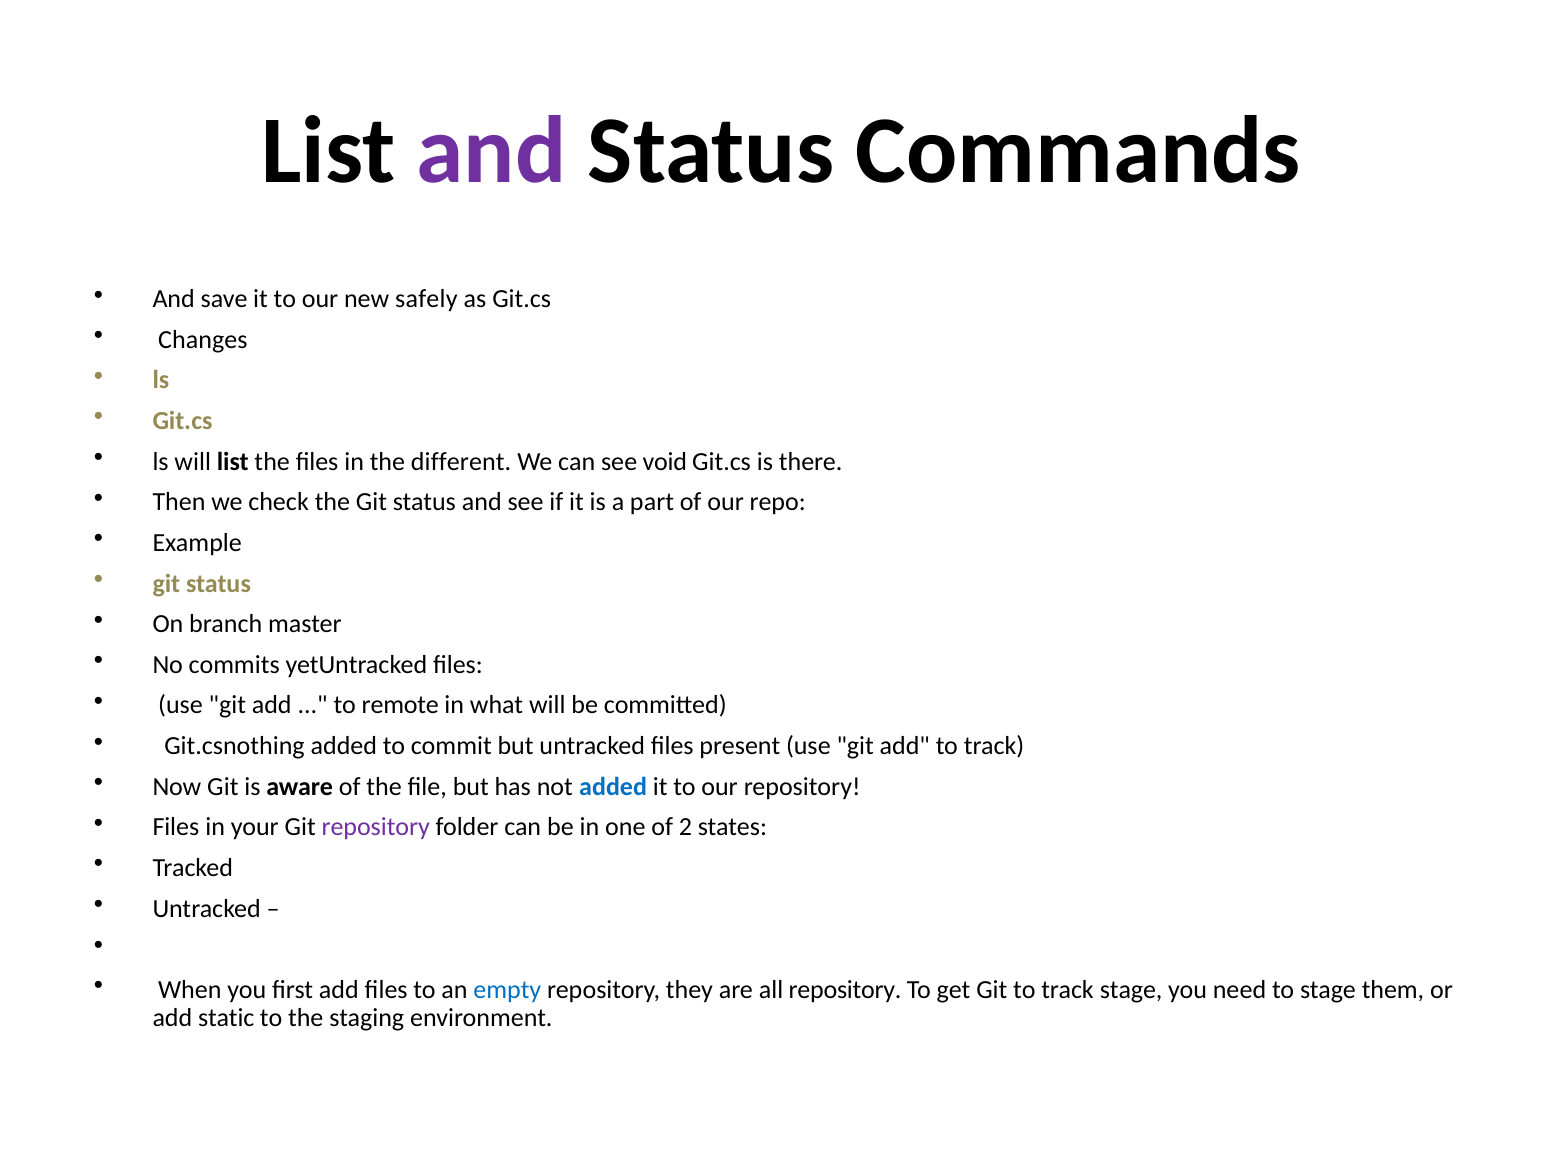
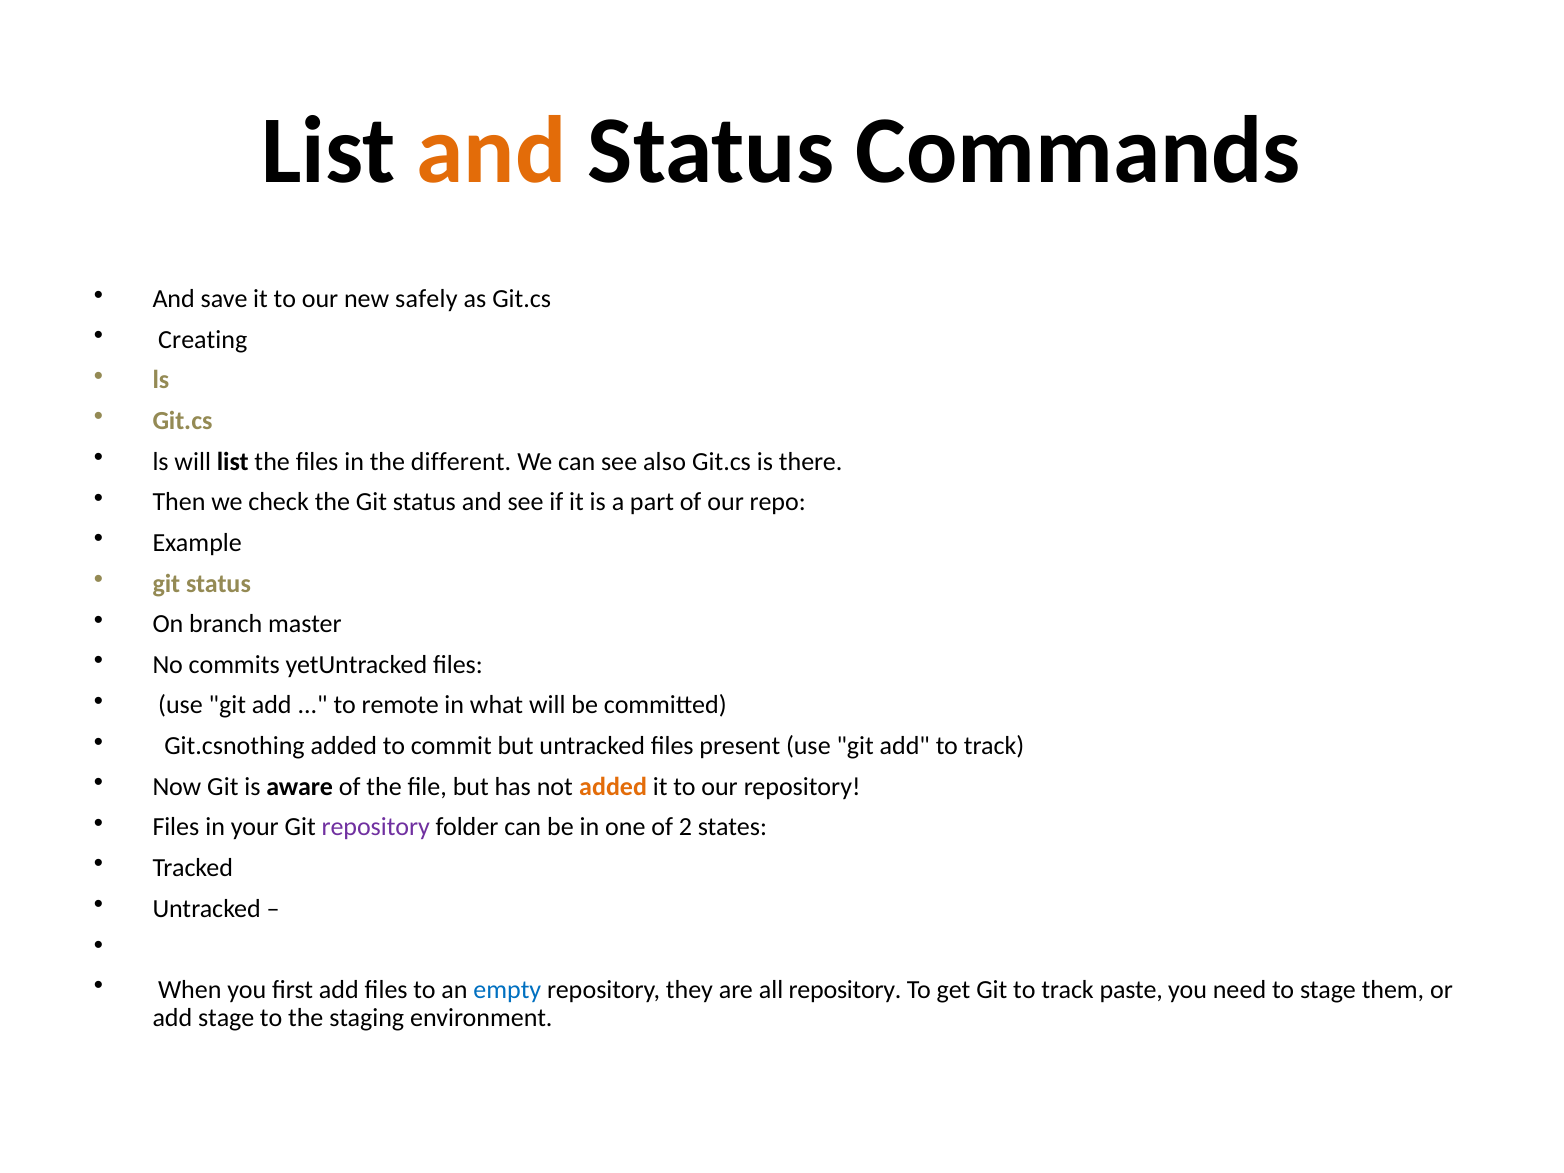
and colour: purple -> orange (492, 151)
Changes: Changes -> Creating (203, 340)
void: void -> also (665, 462)
added colour: blue -> orange (613, 787)
track stage: stage -> paste (1131, 990)
add static: static -> stage (226, 1018)
